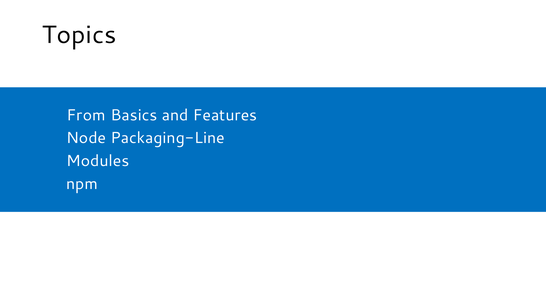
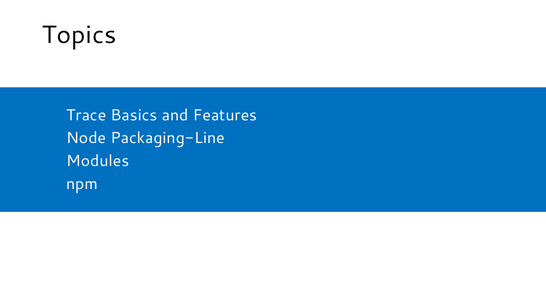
From: From -> Trace (86, 115)
